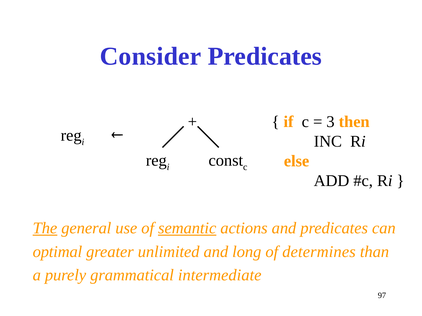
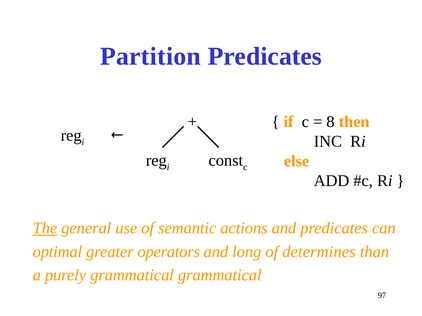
Consider: Consider -> Partition (150, 56)
3: 3 -> 8 (330, 122)
semantic underline: present -> none (187, 228)
unlimited: unlimited -> operators (169, 252)
grammatical intermediate: intermediate -> grammatical (220, 276)
